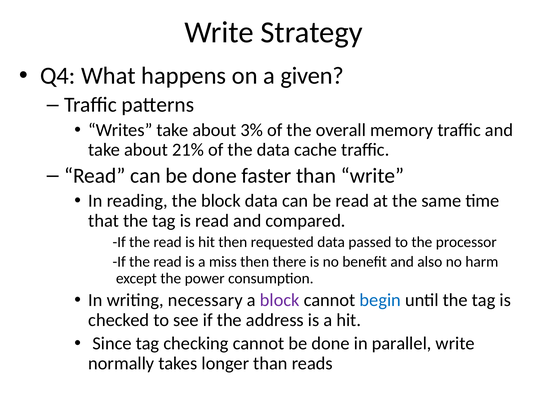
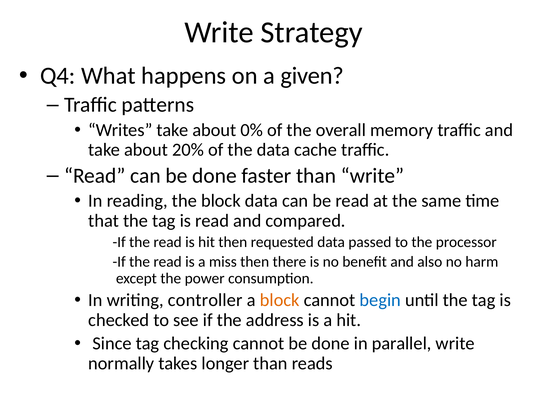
3%: 3% -> 0% (252, 130)
21%: 21% -> 20% (188, 150)
necessary: necessary -> controller (205, 300)
block colour: purple -> orange (280, 300)
